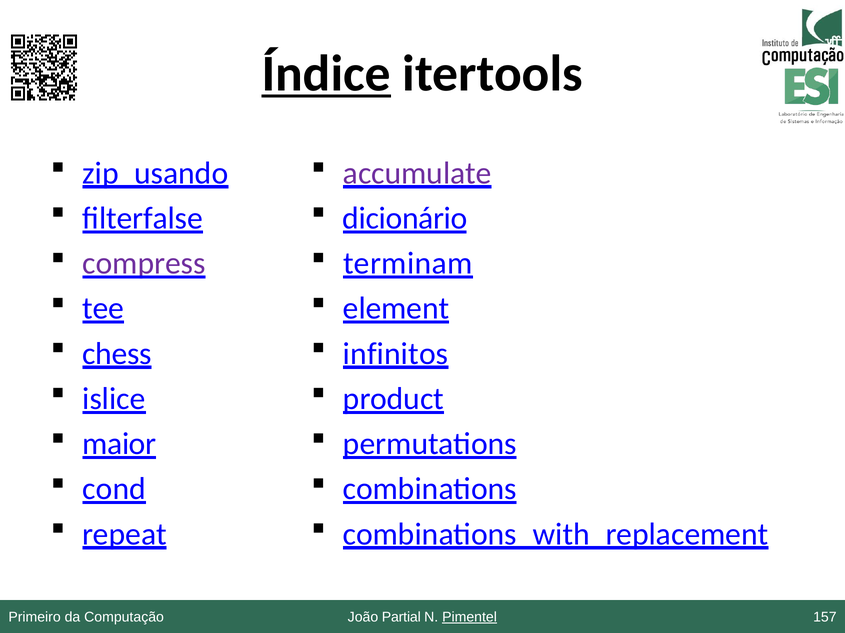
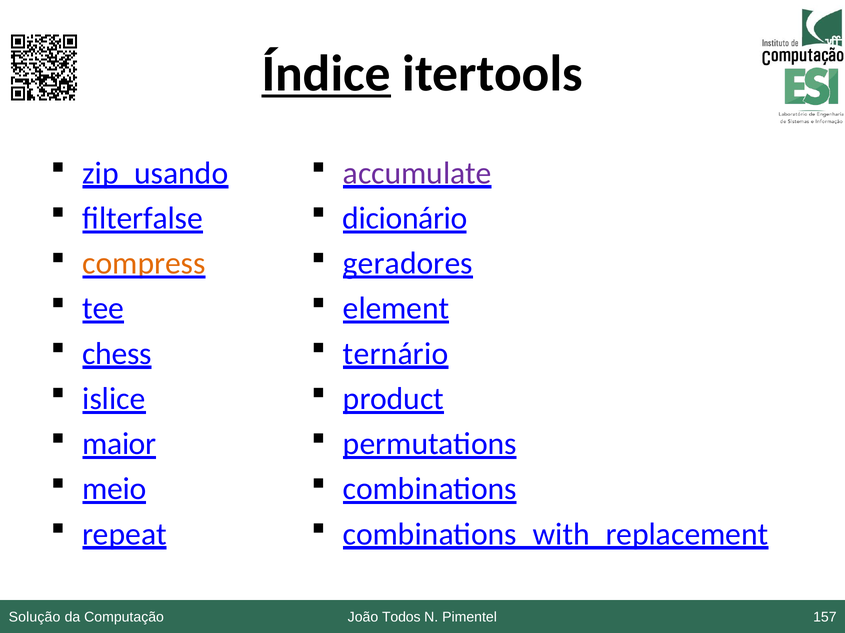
compress colour: purple -> orange (144, 264)
terminam: terminam -> geradores (408, 264)
infinitos: infinitos -> ternário (396, 354)
cond: cond -> meio (114, 490)
Primeiro: Primeiro -> Solução (35, 618)
Partial: Partial -> Todos (401, 618)
Pimentel underline: present -> none (470, 618)
